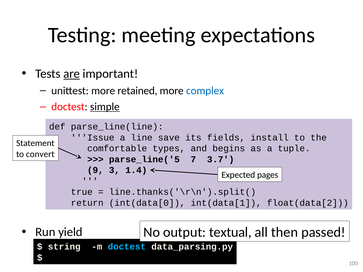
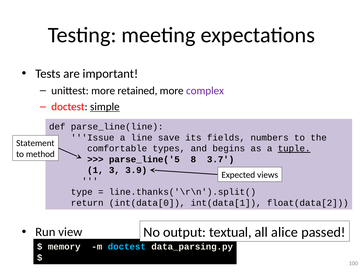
are underline: present -> none (72, 74)
complex colour: blue -> purple (205, 91)
install: install -> numbers (270, 138)
tuple underline: none -> present (294, 149)
convert: convert -> method (40, 154)
7: 7 -> 8 (193, 159)
9: 9 -> 1 (95, 170)
1.4: 1.4 -> 3.9 (136, 170)
pages: pages -> views (268, 175)
true: true -> type (82, 192)
yield: yield -> view (70, 232)
then: then -> alice (285, 232)
string: string -> memory (64, 247)
